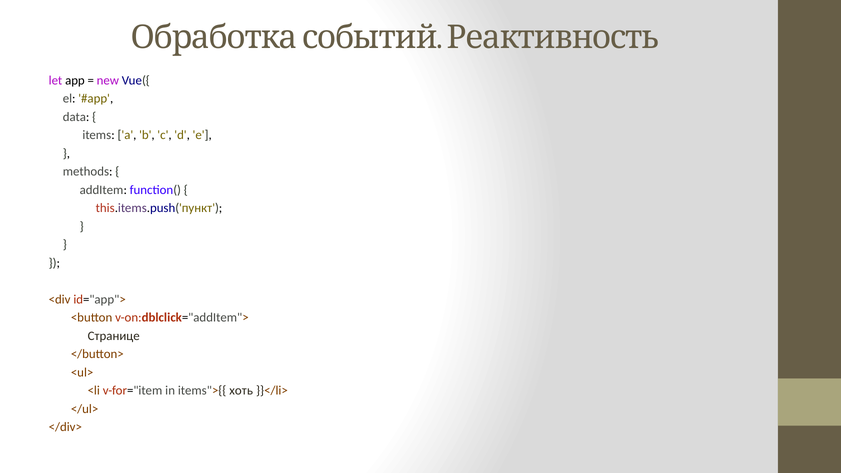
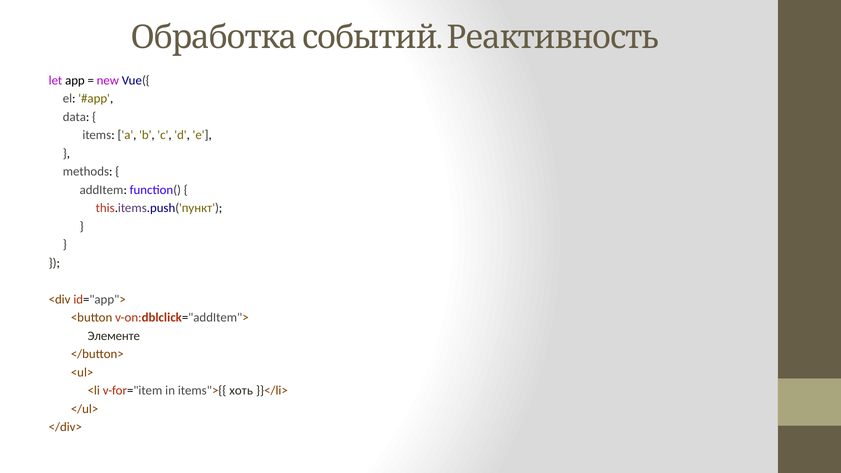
Странице: Странице -> Элементе (114, 336)
